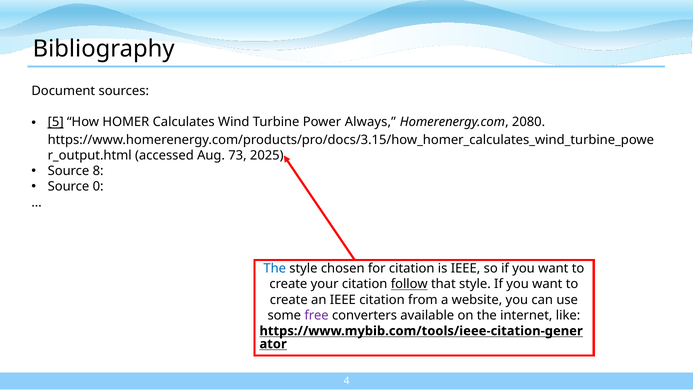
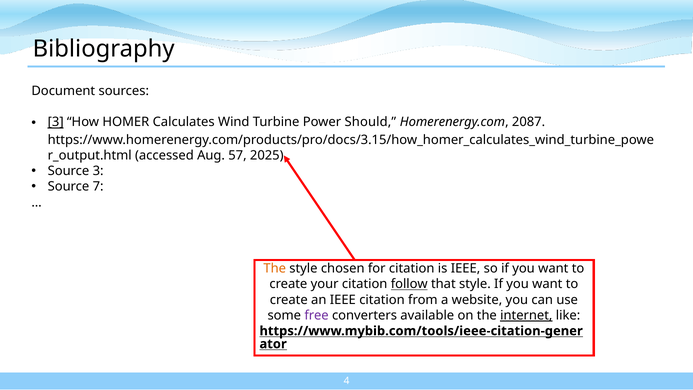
5: 5 -> 3 (56, 122)
Always: Always -> Should (370, 122)
2080: 2080 -> 2087 (529, 122)
73: 73 -> 57 (237, 155)
Source 8: 8 -> 3 (98, 171)
0: 0 -> 7 (98, 187)
The colour: blue -> orange (275, 268)
internet underline: none -> present (526, 315)
